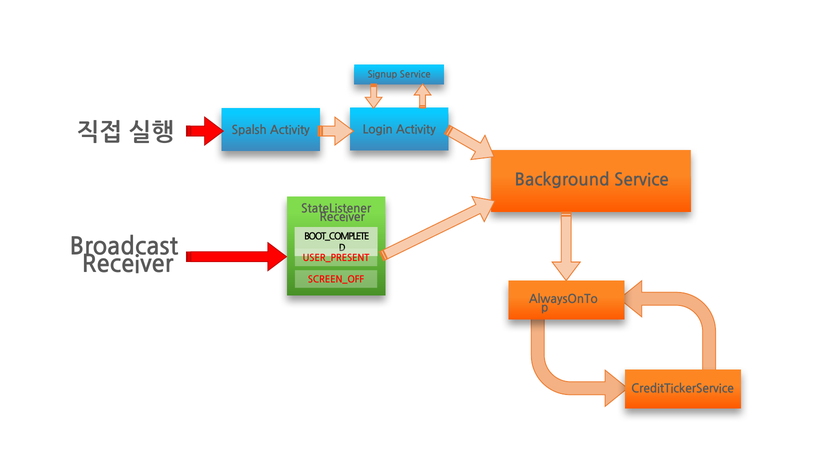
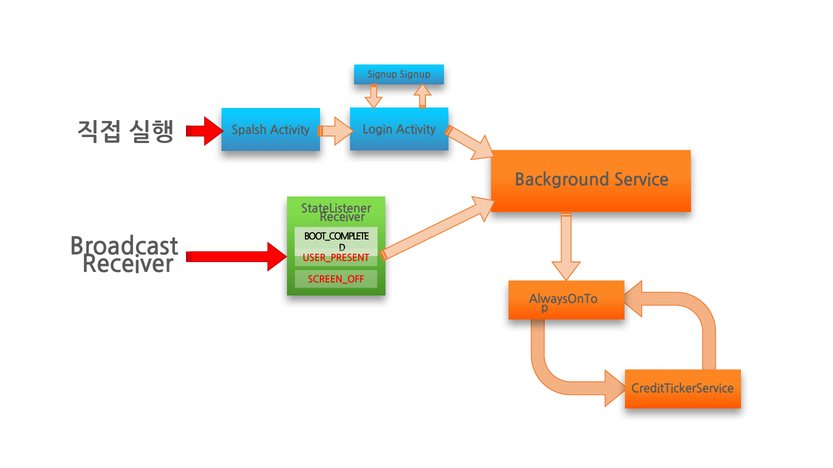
Signup Service: Service -> Signup (415, 75)
